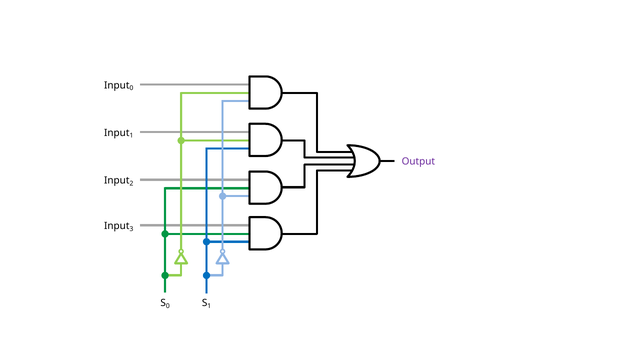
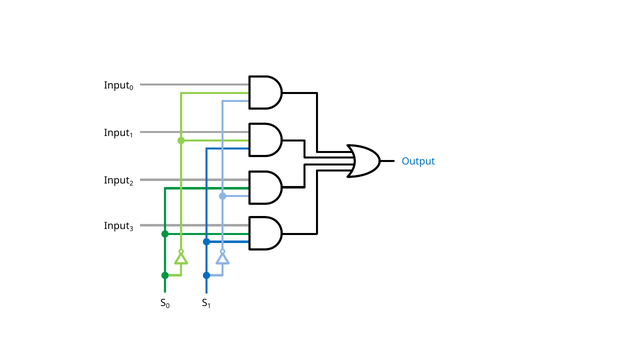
Output colour: purple -> blue (418, 162)
